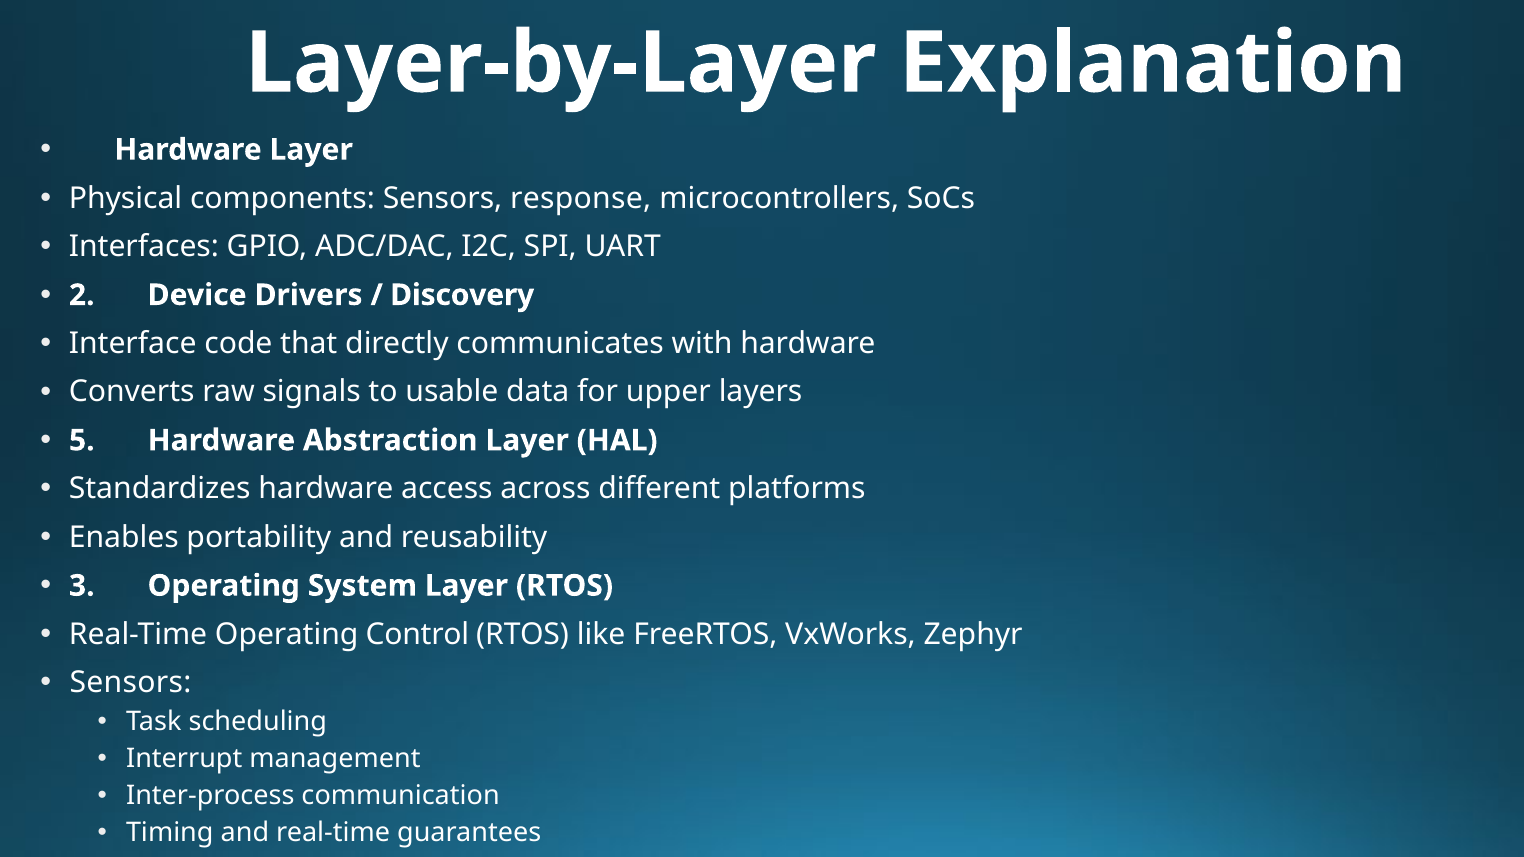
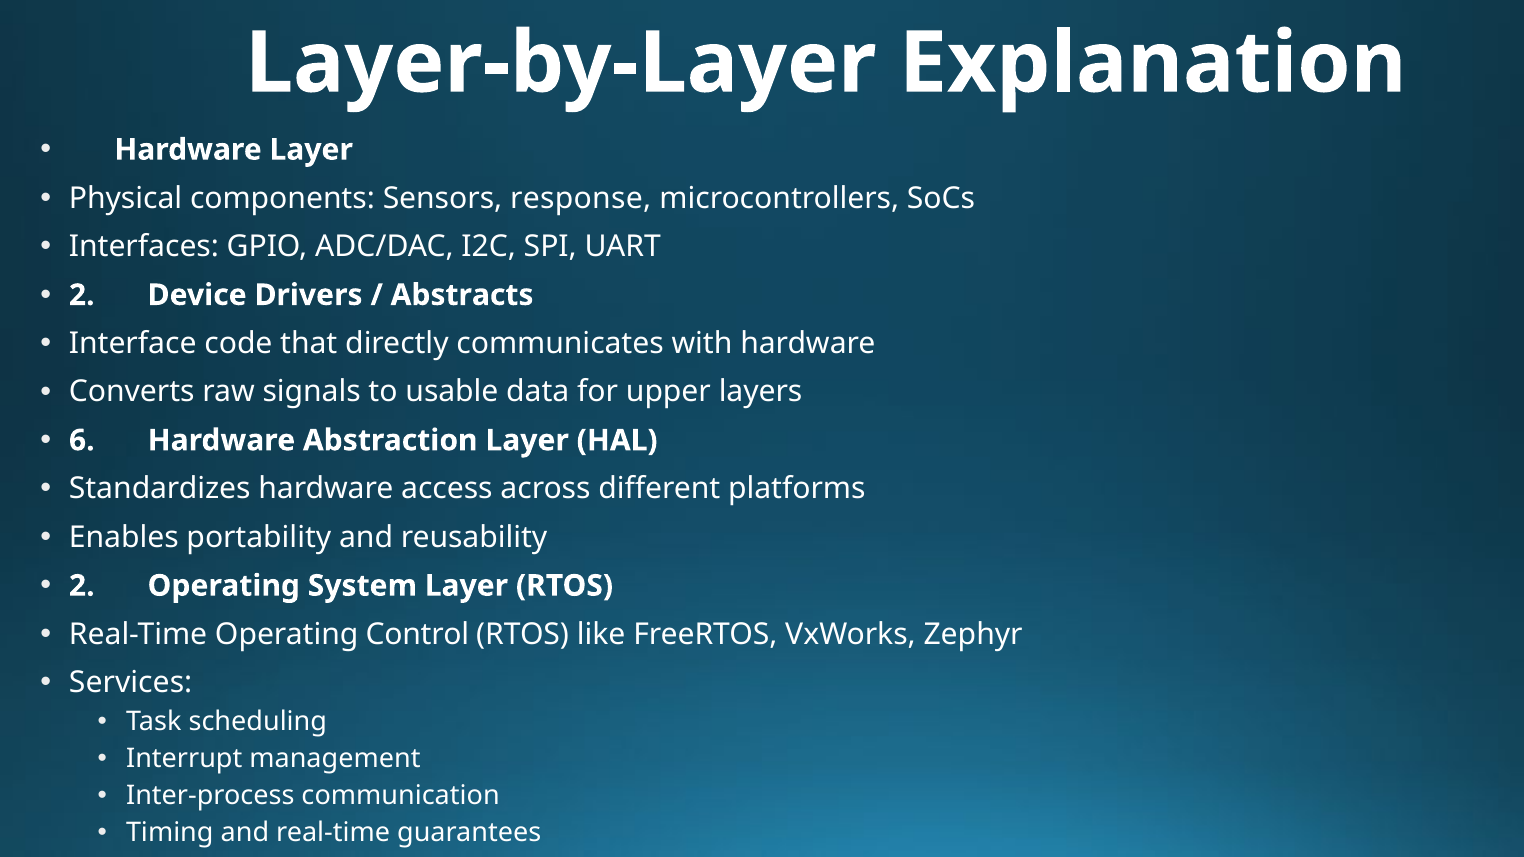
Discovery: Discovery -> Abstracts (462, 295)
5: 5 -> 6 (82, 441)
3: 3 -> 2 (82, 586)
Sensors: Sensors -> Services (131, 683)
